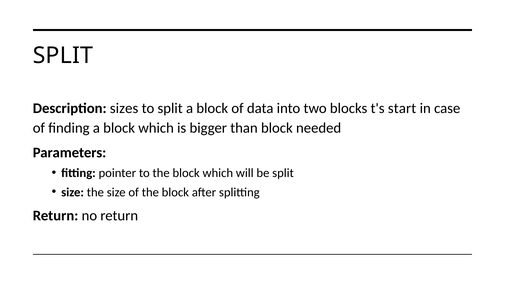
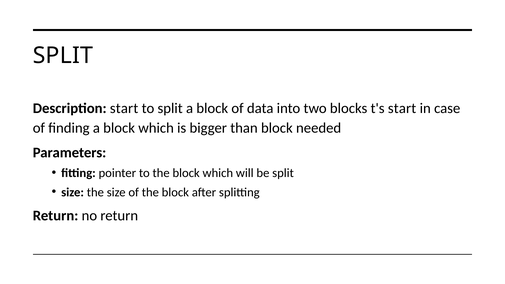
Description sizes: sizes -> start (124, 108)
